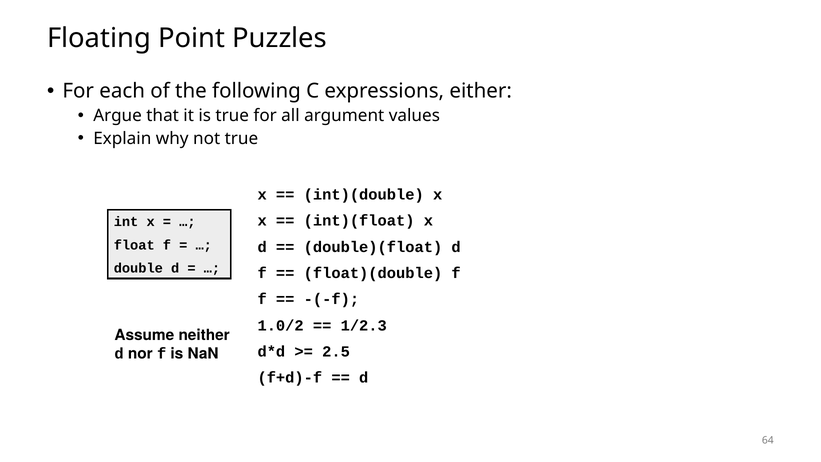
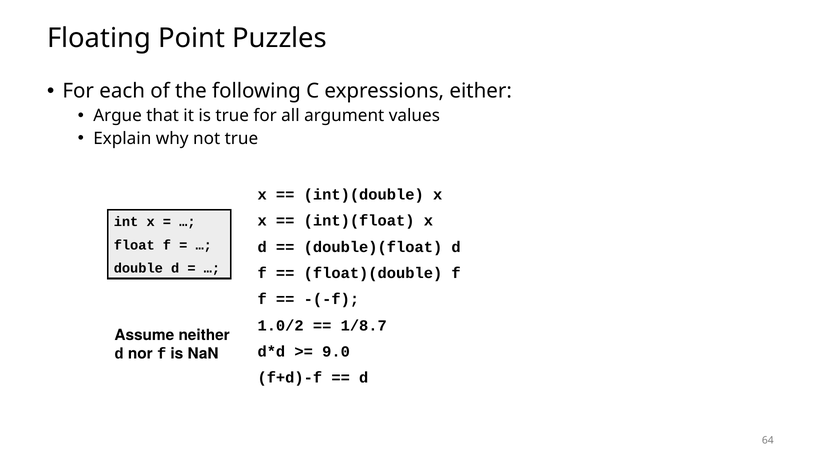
1/2.3: 1/2.3 -> 1/8.7 (364, 325)
2.5: 2.5 -> 9.0 (336, 352)
